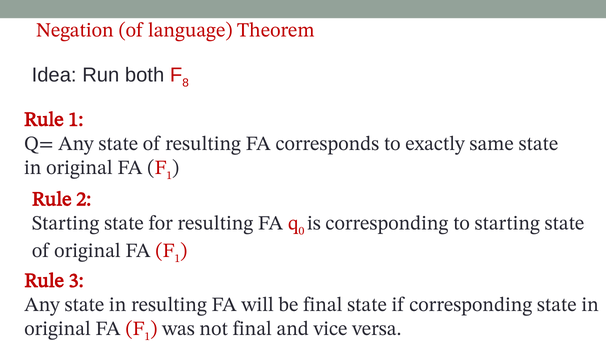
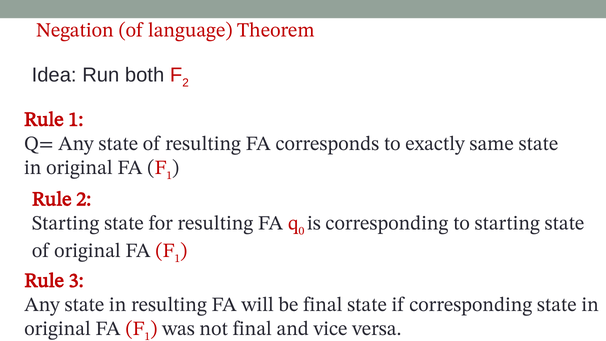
8: 8 -> 2 (186, 83)
